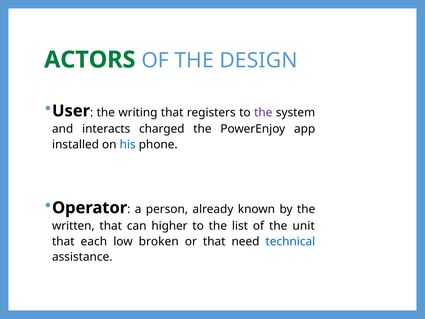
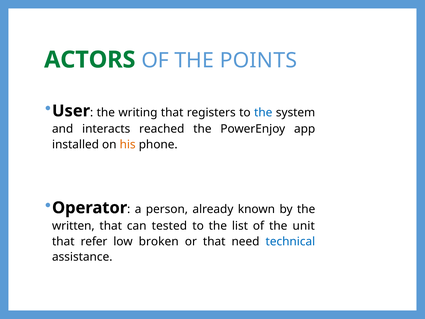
DESIGN: DESIGN -> POINTS (258, 60)
the colour: purple -> blue (263, 112)
charged: charged -> reached (162, 129)
his colour: blue -> orange (128, 144)
higher: higher -> tested (169, 226)
each: each -> refer (94, 241)
